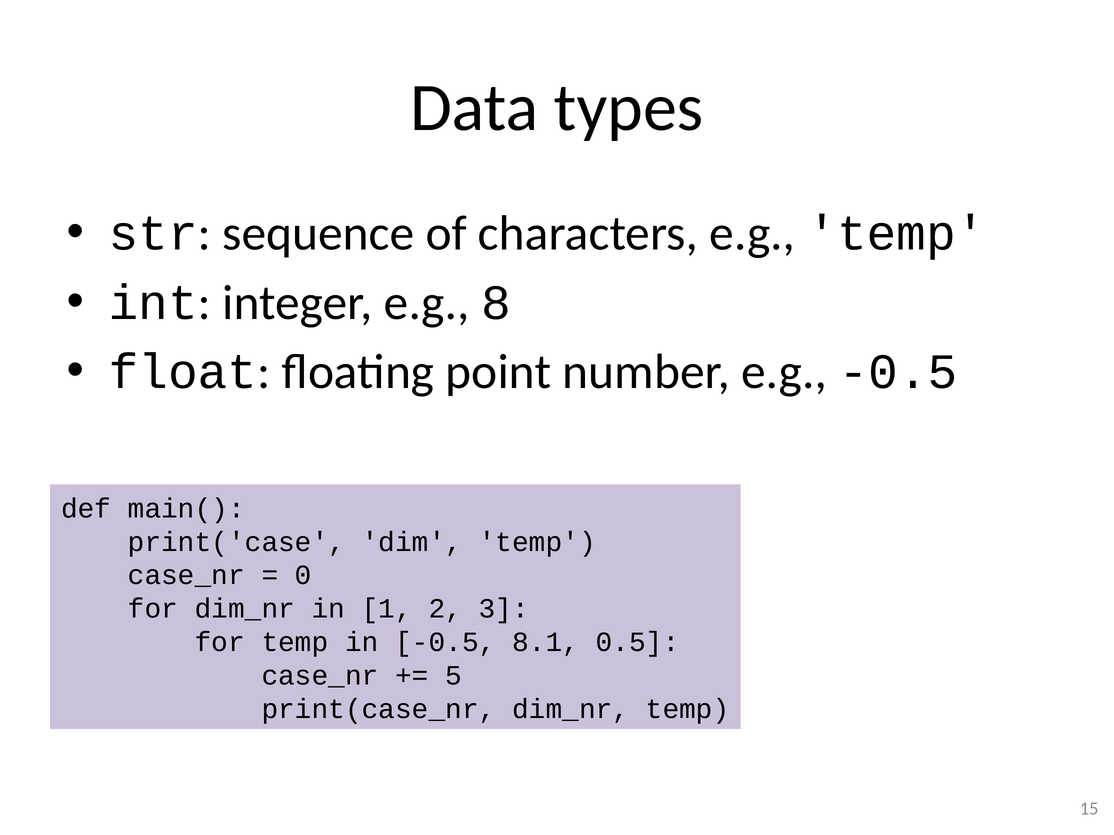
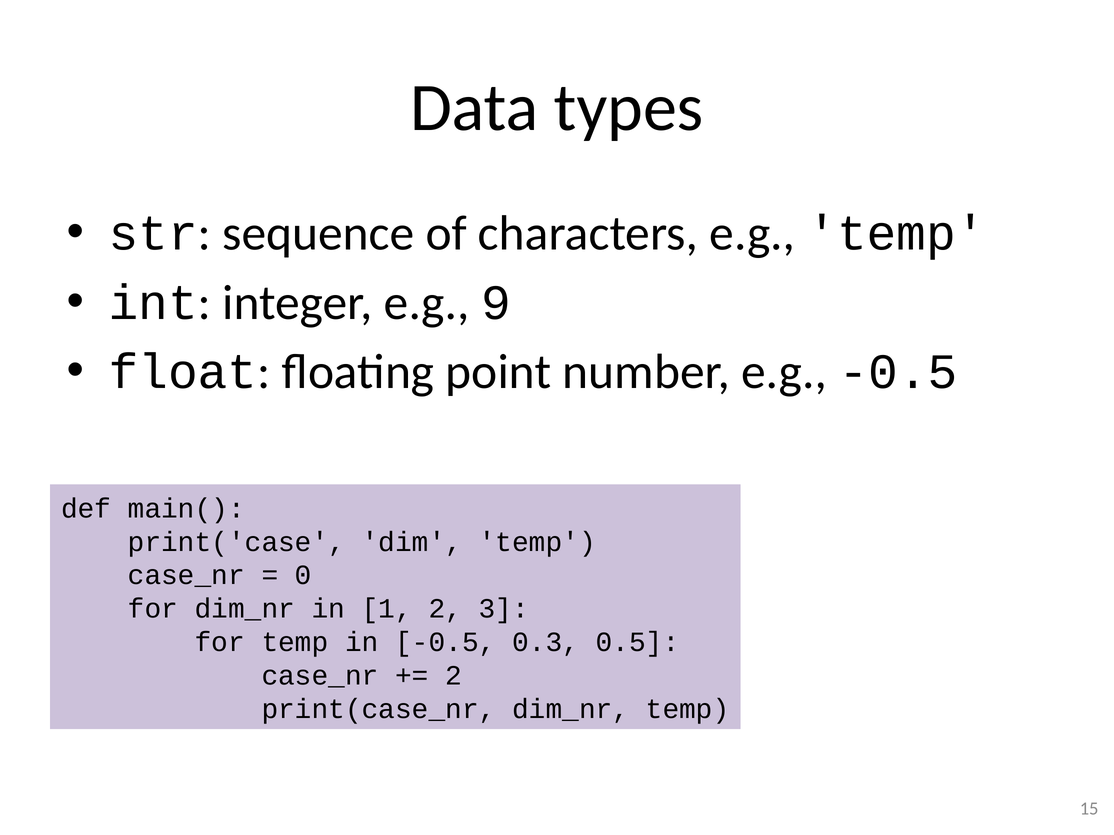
8: 8 -> 9 (496, 303)
8.1: 8.1 -> 0.3 (546, 642)
5: 5 -> 2 (454, 676)
